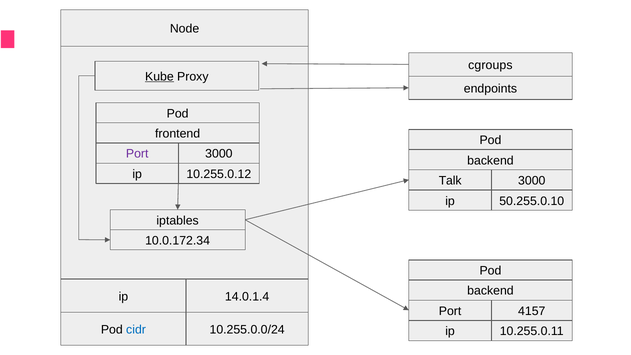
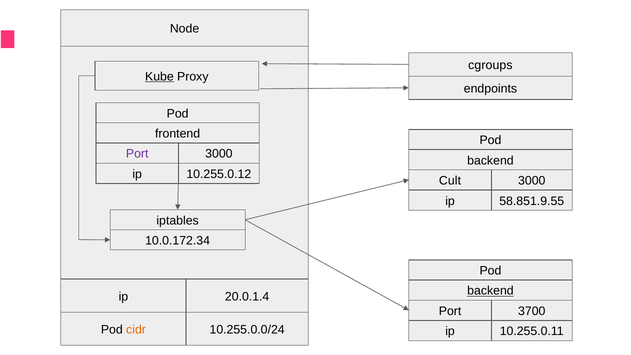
Talk: Talk -> Cult (450, 181)
50.255.0.10: 50.255.0.10 -> 58.851.9.55 (532, 201)
backend underline: none -> present (490, 291)
14.0.1.4: 14.0.1.4 -> 20.0.1.4 (247, 296)
4157: 4157 -> 3700 (532, 311)
cidr colour: blue -> orange (136, 330)
